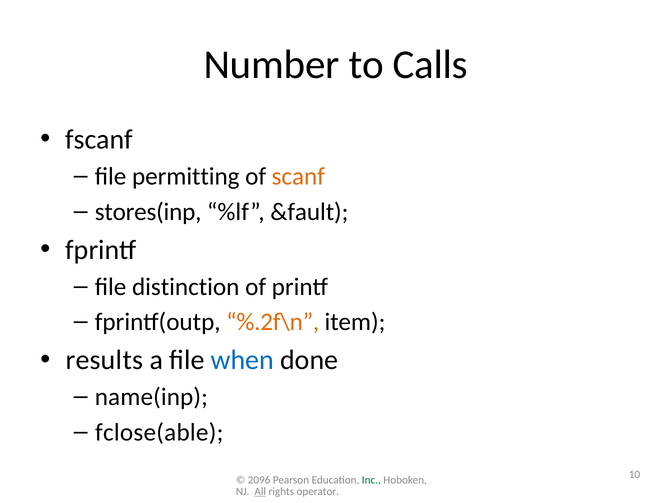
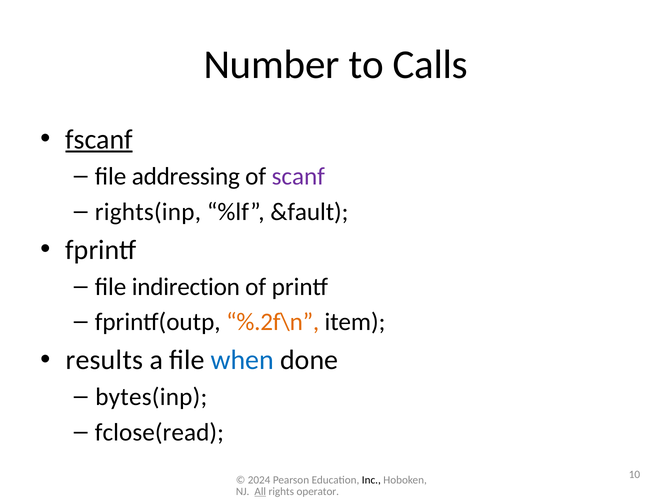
fscanf underline: none -> present (99, 140)
permitting: permitting -> addressing (186, 176)
scanf colour: orange -> purple (298, 176)
stores(inp: stores(inp -> rights(inp (148, 212)
distinction: distinction -> indirection (186, 287)
name(inp: name(inp -> bytes(inp (151, 397)
fclose(able: fclose(able -> fclose(read (159, 433)
2096: 2096 -> 2024 (259, 480)
Inc colour: green -> black (371, 480)
